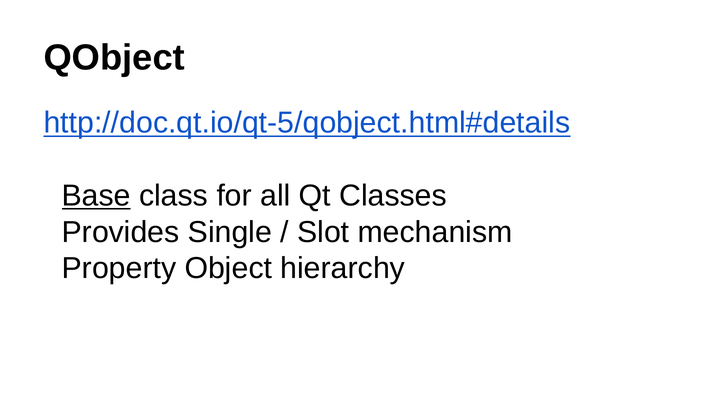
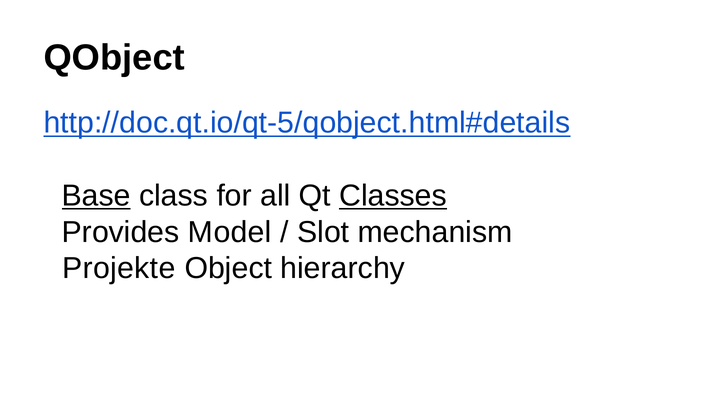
Classes underline: none -> present (393, 196)
Single: Single -> Model (230, 232)
Property: Property -> Projekte (119, 268)
